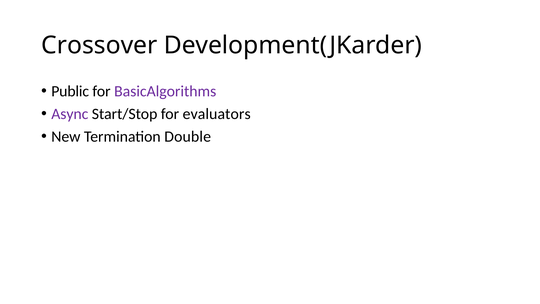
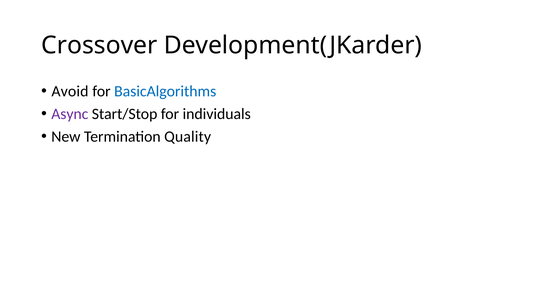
Public: Public -> Avoid (70, 91)
BasicAlgorithms colour: purple -> blue (165, 91)
evaluators: evaluators -> individuals (217, 114)
Double: Double -> Quality (188, 137)
